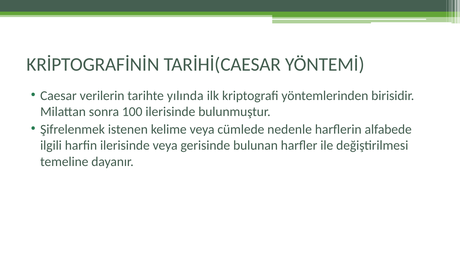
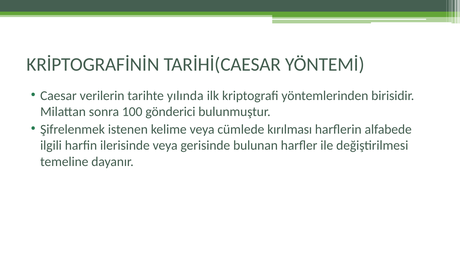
100 ilerisinde: ilerisinde -> gönderici (170, 112)
nedenle: nedenle -> kırılması (290, 129)
